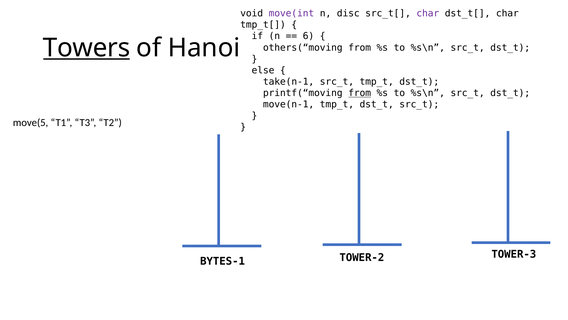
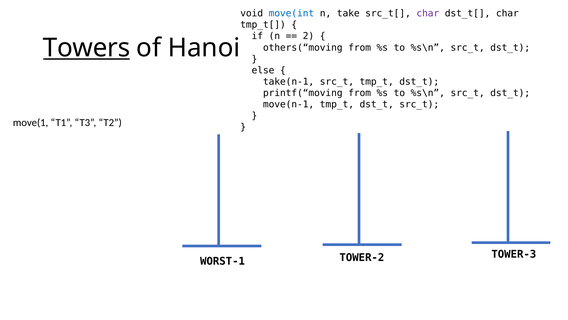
move(int colour: purple -> blue (291, 13)
disc: disc -> take (348, 13)
6: 6 -> 2 (308, 36)
from underline: present -> none (360, 93)
move(5: move(5 -> move(1 (31, 122)
BYTES-1: BYTES-1 -> WORST-1 (223, 261)
